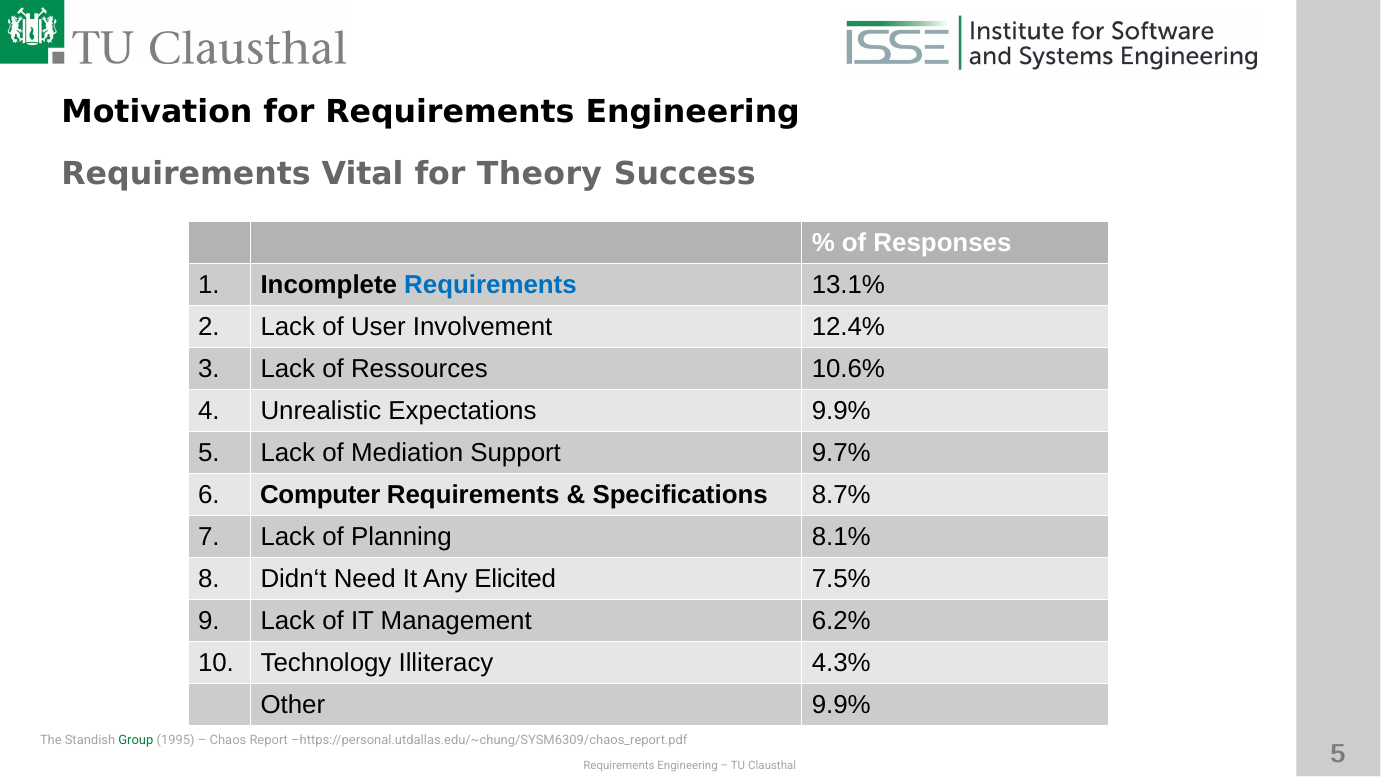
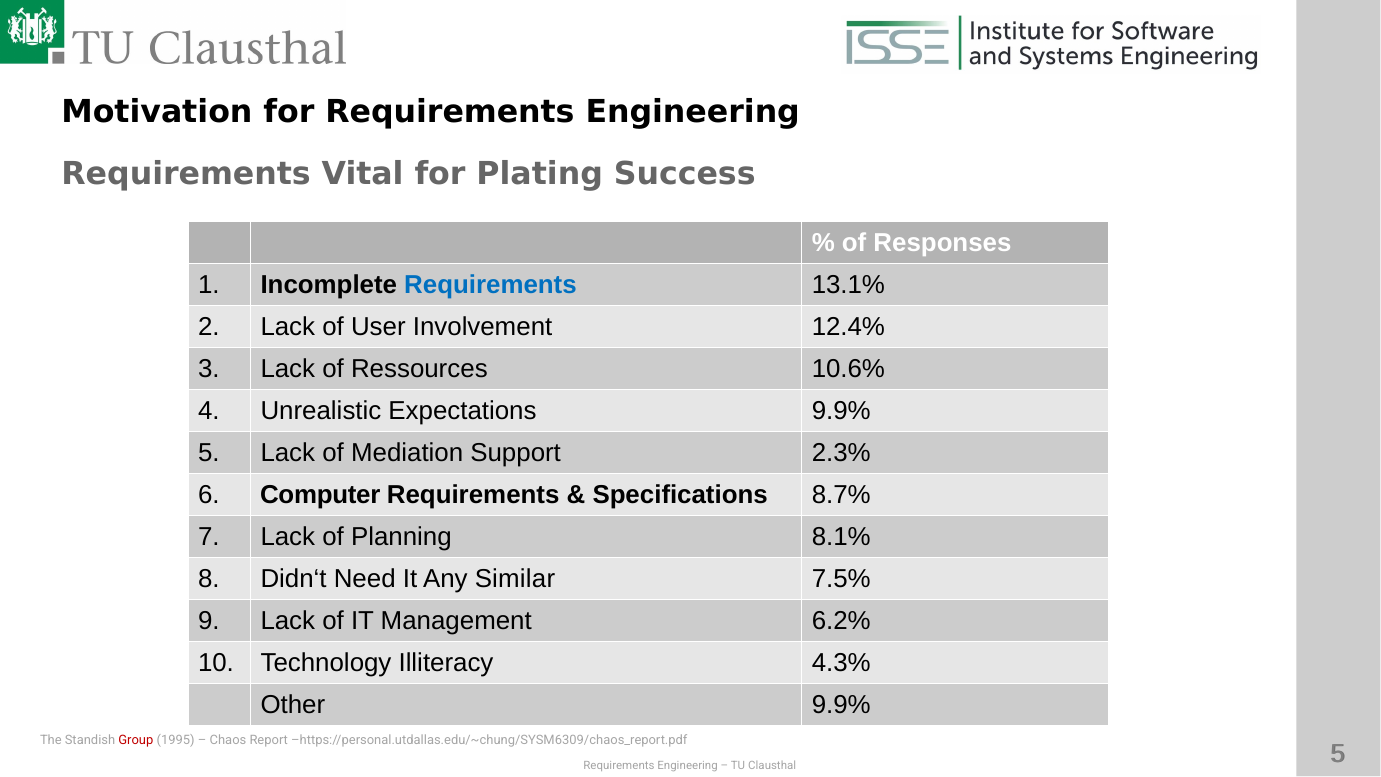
Theory: Theory -> Plating (540, 174)
9.7%: 9.7% -> 2.3% (841, 453)
Elicited: Elicited -> Similar (515, 579)
Group colour: green -> red (136, 740)
